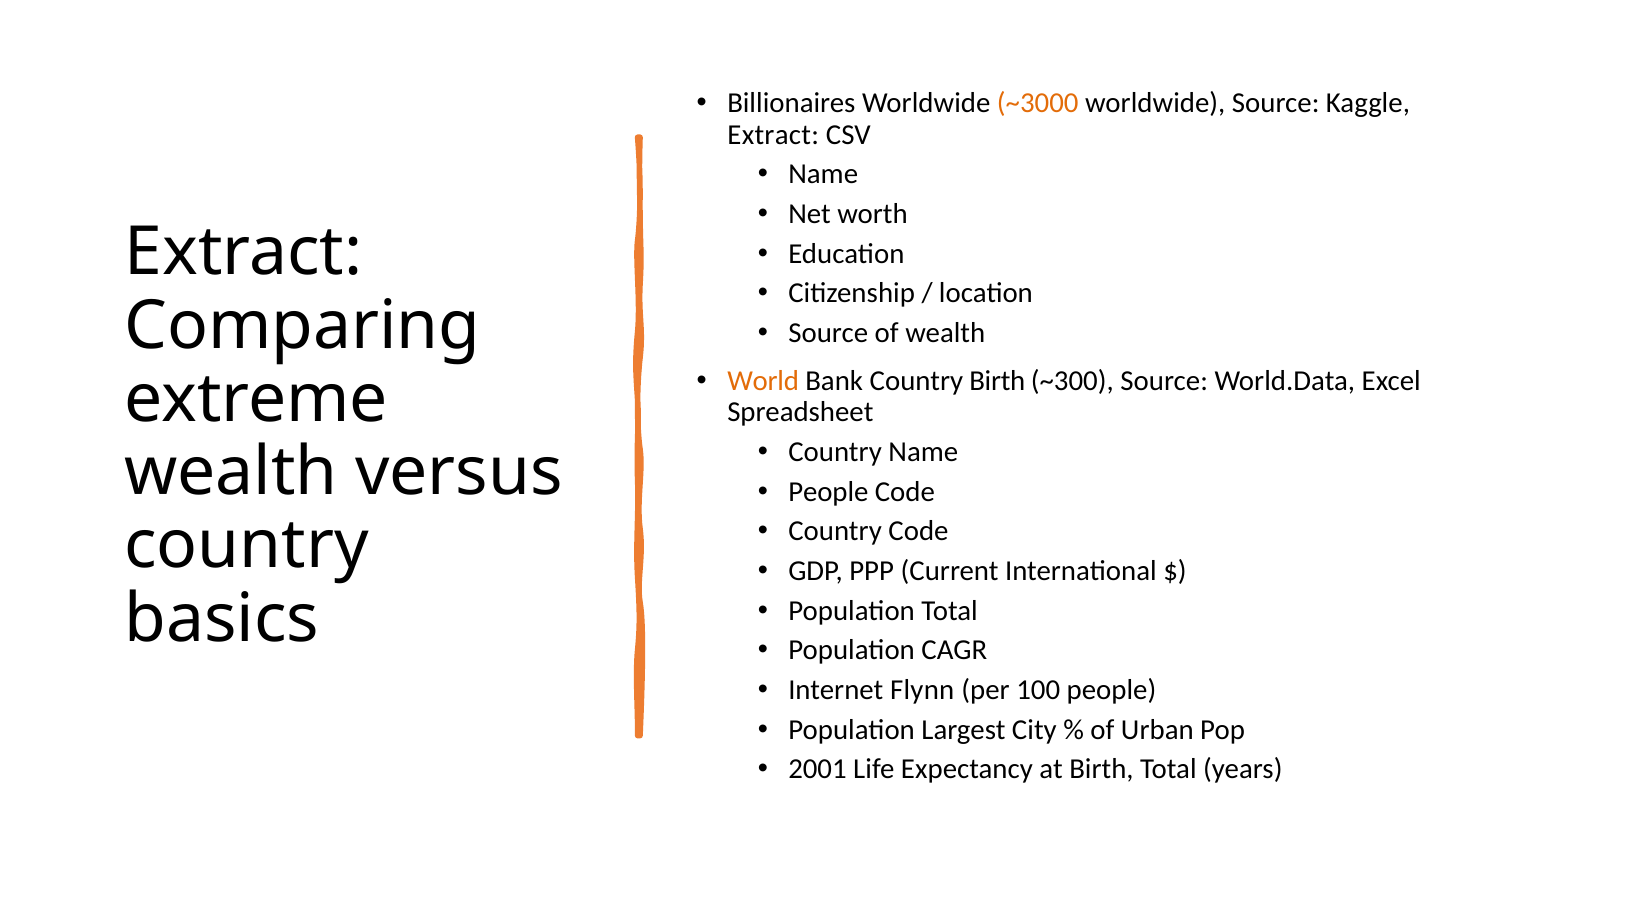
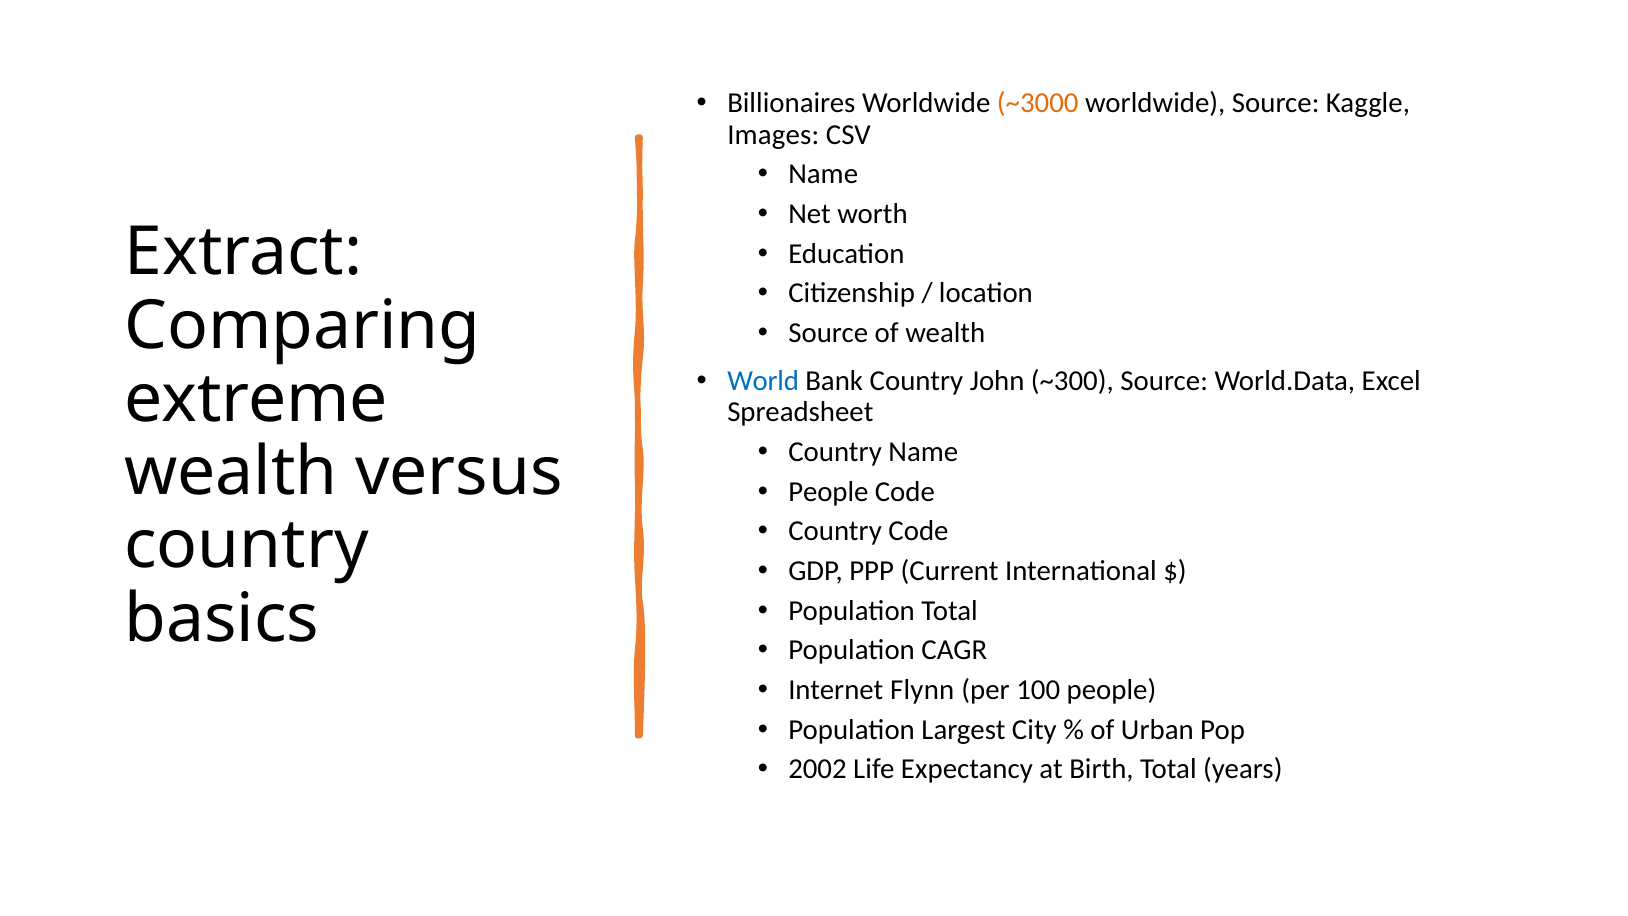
Extract: Extract -> Images (773, 135)
World colour: orange -> blue (763, 381)
Country Birth: Birth -> John (997, 381)
2001: 2001 -> 2002 (817, 769)
